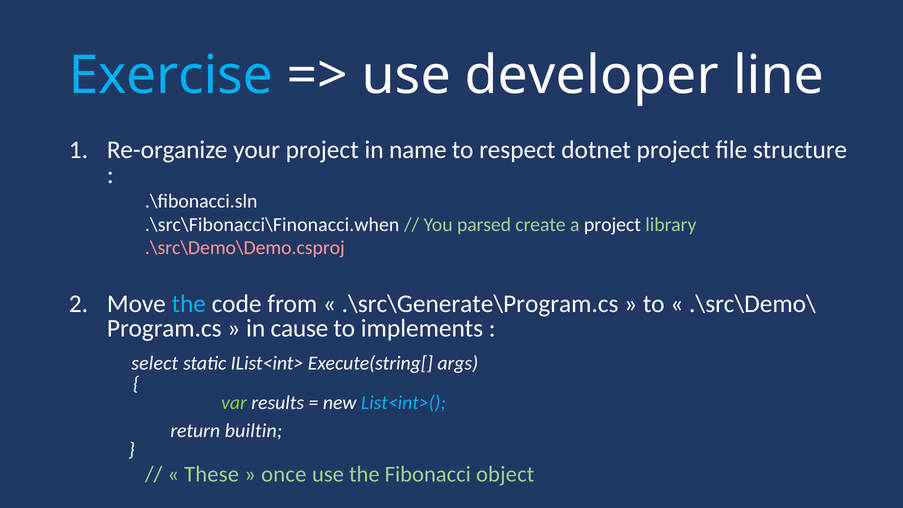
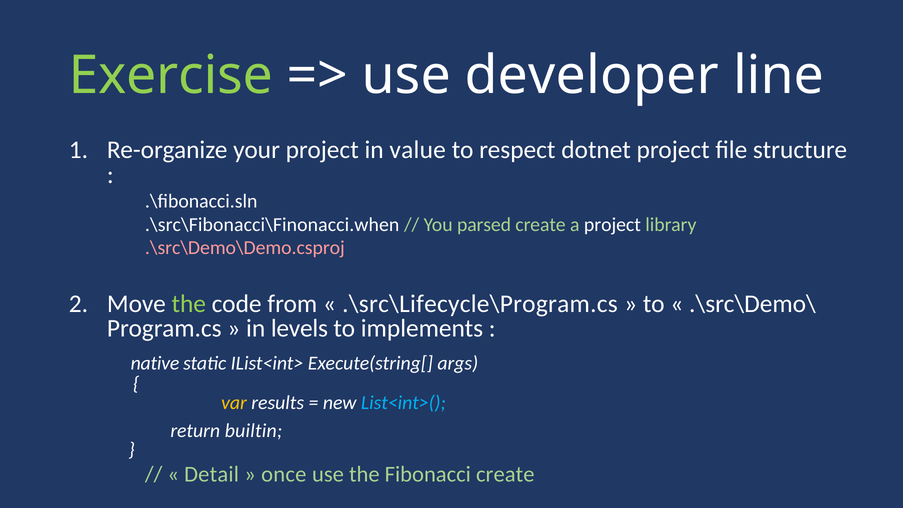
Exercise colour: light blue -> light green (171, 76)
name: name -> value (418, 150)
the colour: light blue -> light green (189, 304)
.\src\Generate\Program.cs: .\src\Generate\Program.cs -> .\src\Lifecycle\Program.cs (480, 304)
cause: cause -> levels (299, 328)
select: select -> native (155, 363)
var colour: light green -> yellow (234, 403)
These: These -> Detail (212, 474)
Fibonacci object: object -> create (505, 474)
